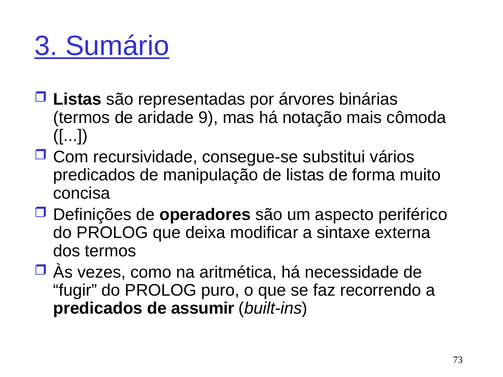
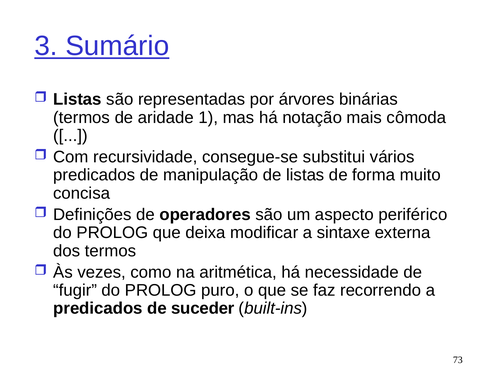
9: 9 -> 1 (208, 118)
assumir: assumir -> suceder (203, 309)
